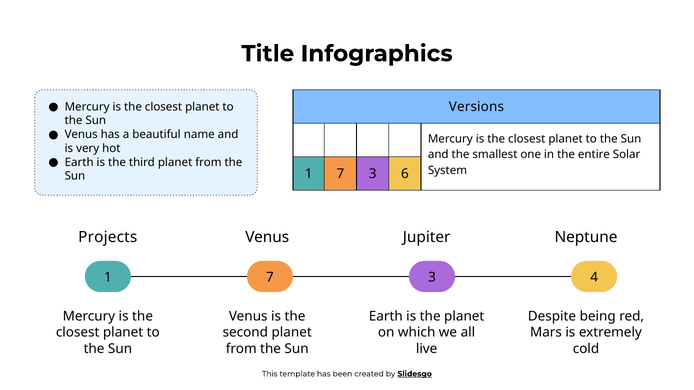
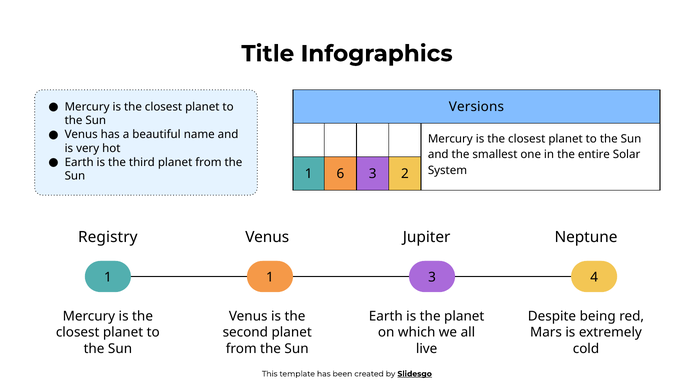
7: 7 -> 6 (340, 174)
6: 6 -> 2 (405, 174)
Projects: Projects -> Registry (108, 238)
7: 7 -> 1 (270, 278)
